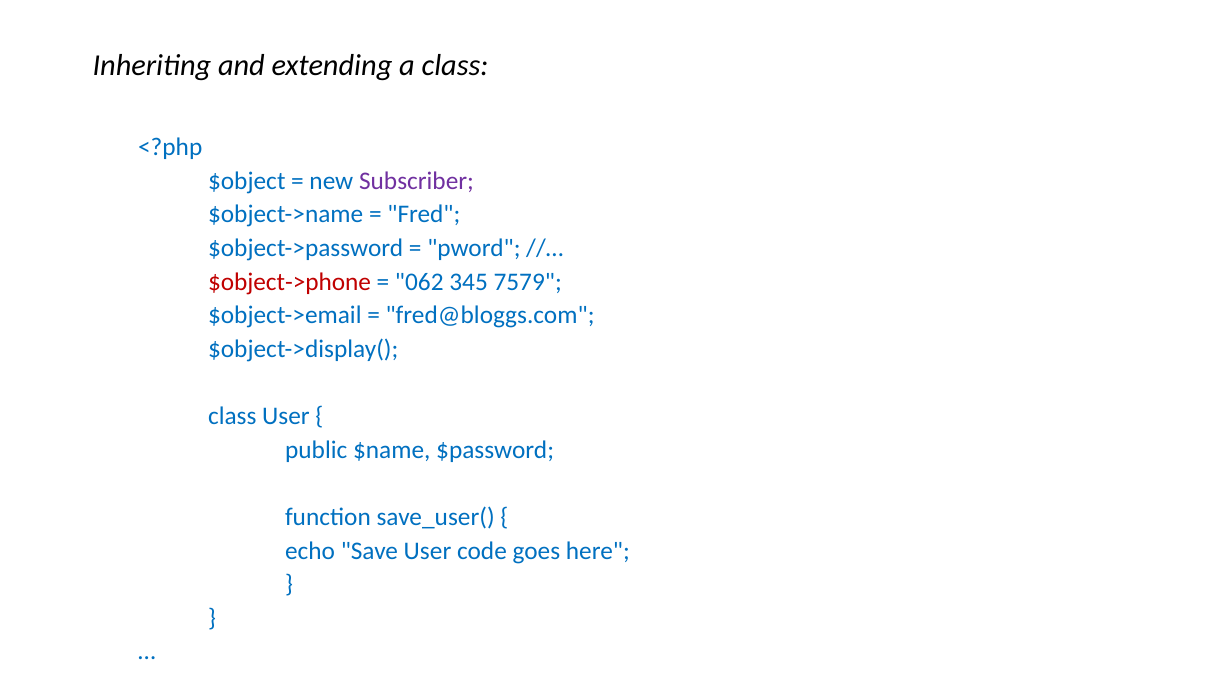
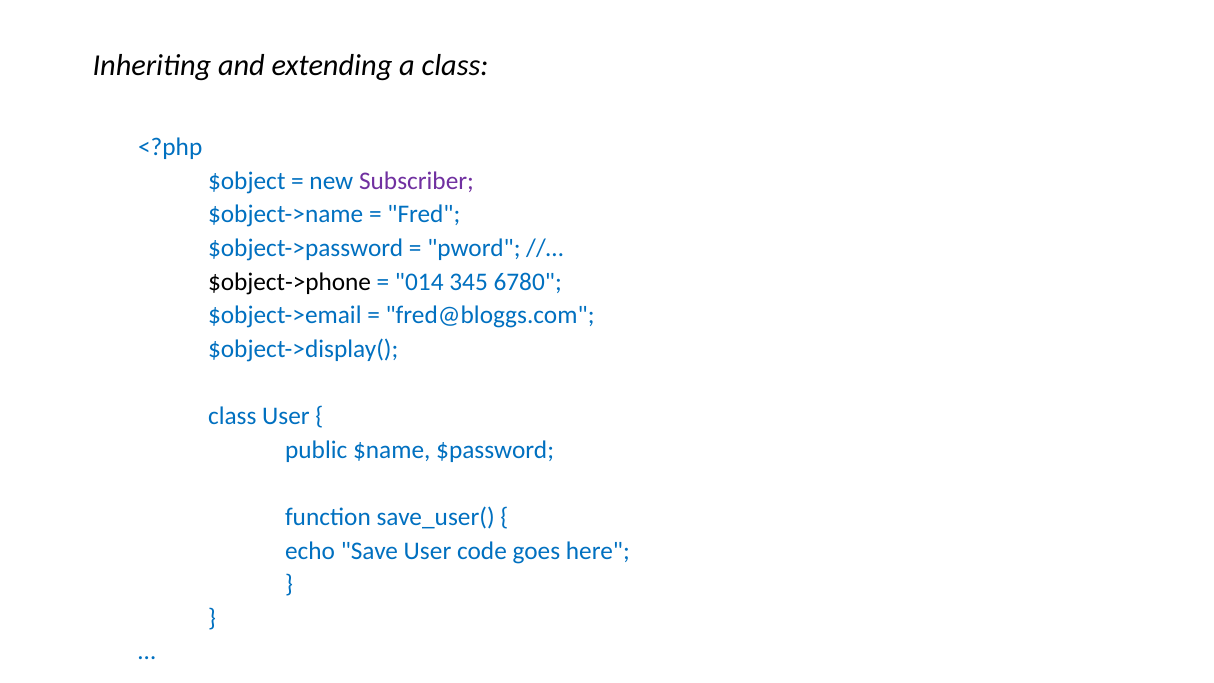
$object->phone colour: red -> black (290, 282)
062: 062 -> 014 (419, 282)
7579: 7579 -> 6780 (528, 282)
